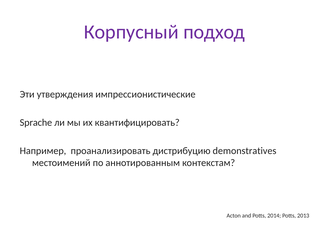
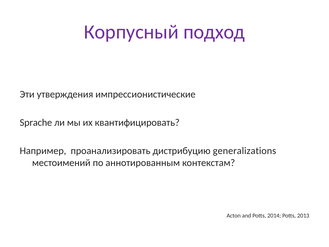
demonstratives: demonstratives -> generalizations (245, 151)
